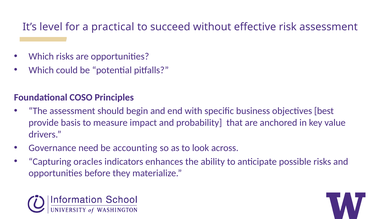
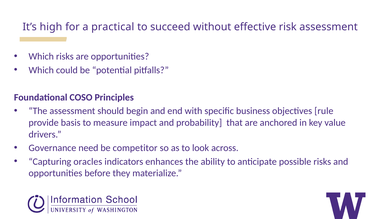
level: level -> high (51, 27)
best: best -> rule (324, 111)
accounting: accounting -> competitor (135, 148)
